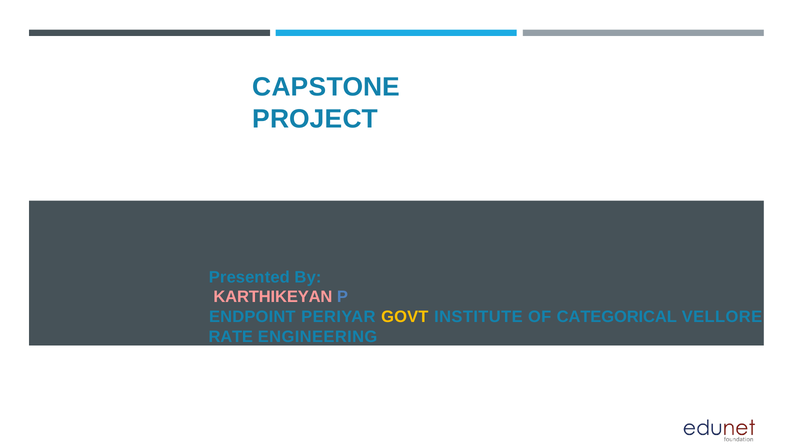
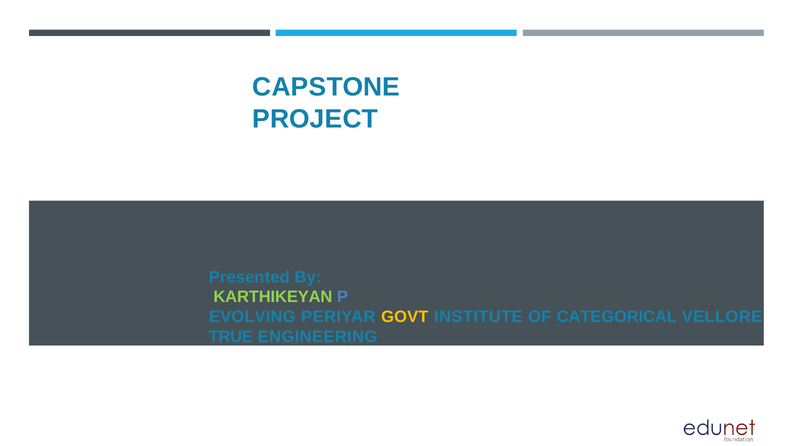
KARTHIKEYAN colour: pink -> light green (273, 297)
ENDPOINT: ENDPOINT -> EVOLVING (252, 317)
RATE: RATE -> TRUE (231, 337)
